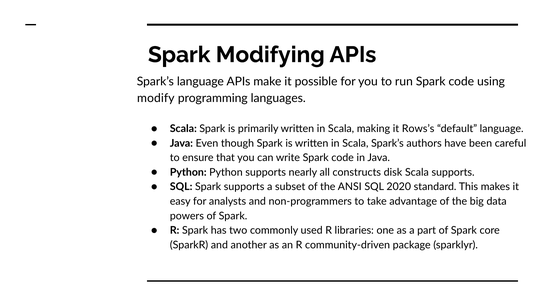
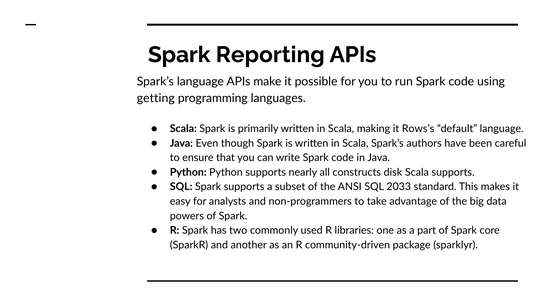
Modifying: Modifying -> Reporting (270, 55)
modify: modify -> getting (156, 98)
2020: 2020 -> 2033 (399, 187)
